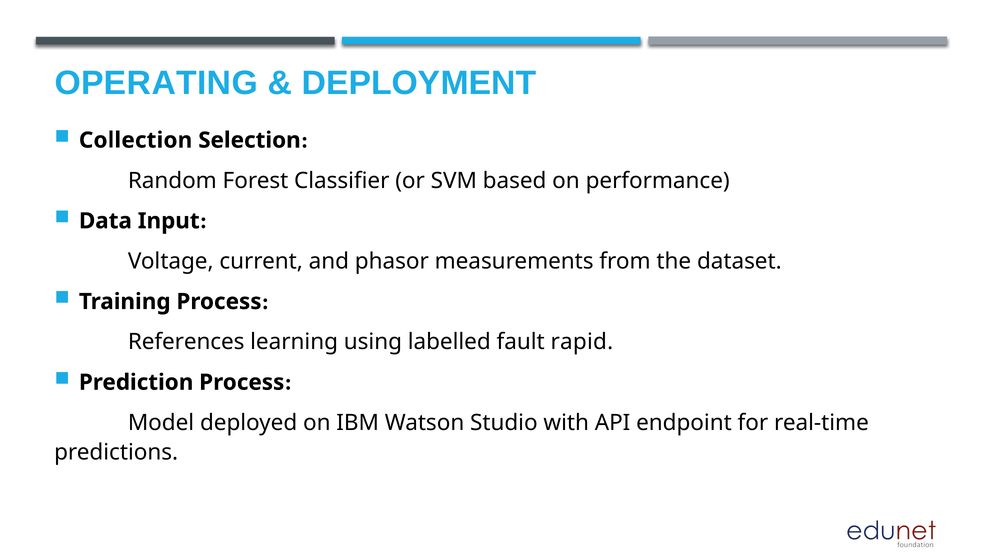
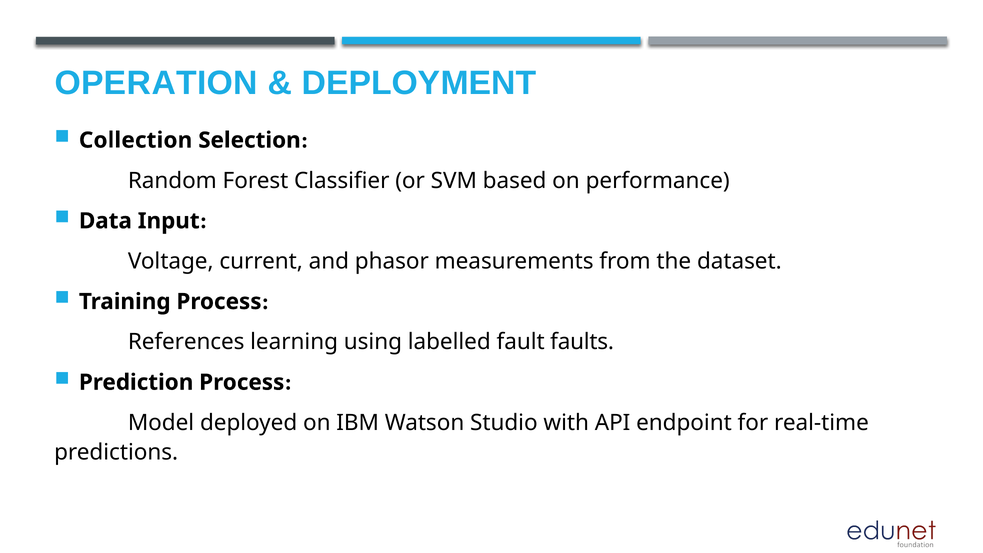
OPERATING: OPERATING -> OPERATION (156, 83)
rapid: rapid -> faults (582, 342)
